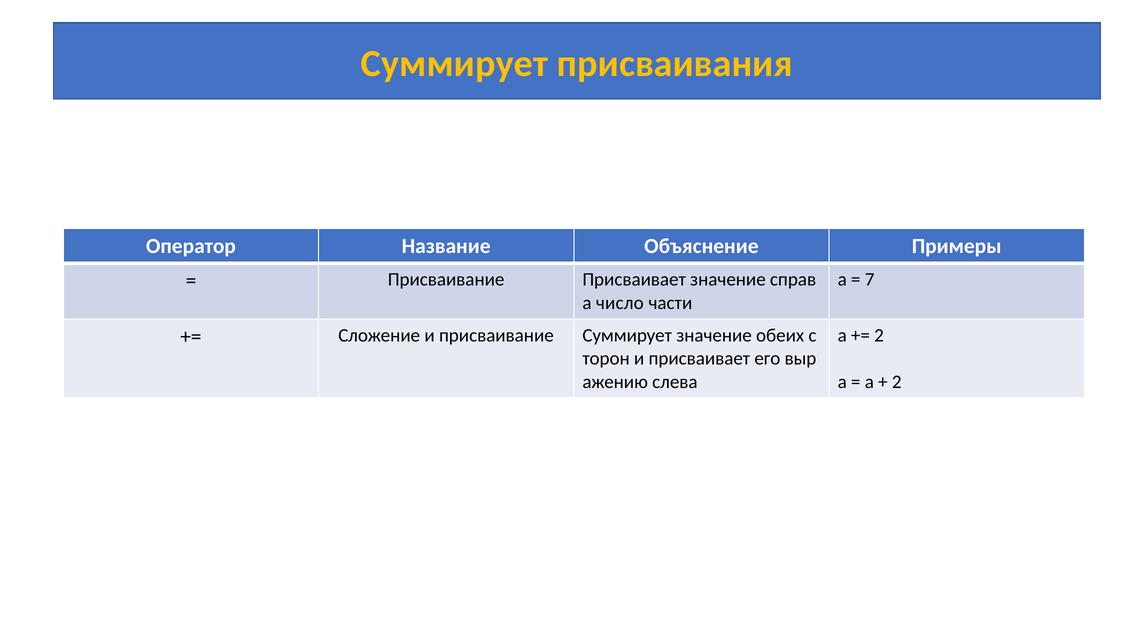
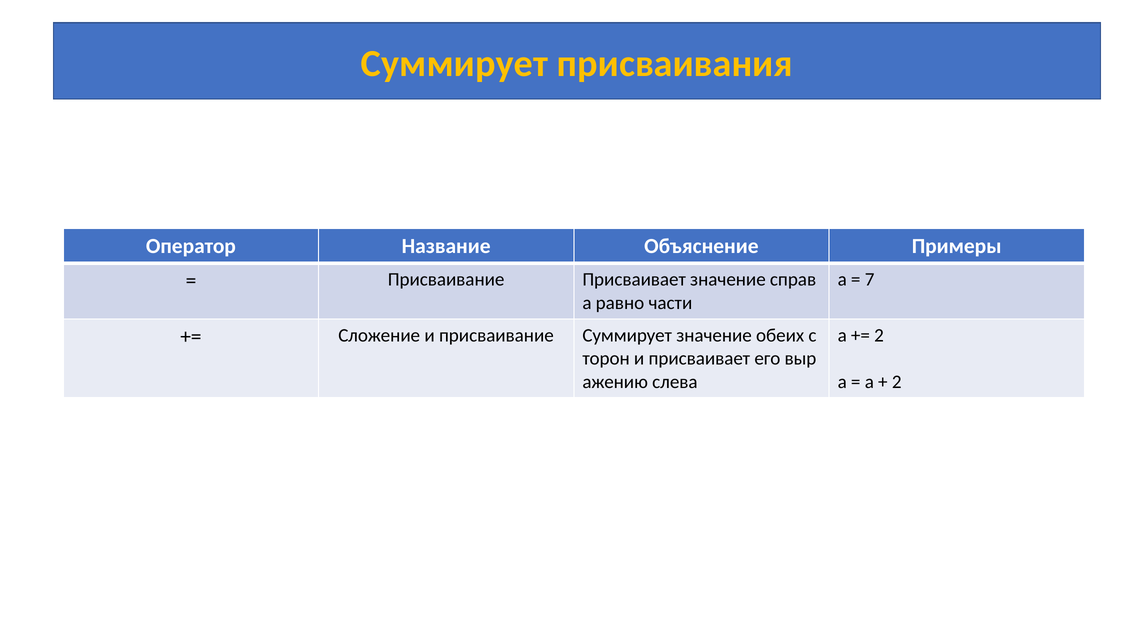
число: число -> равно (620, 303)
